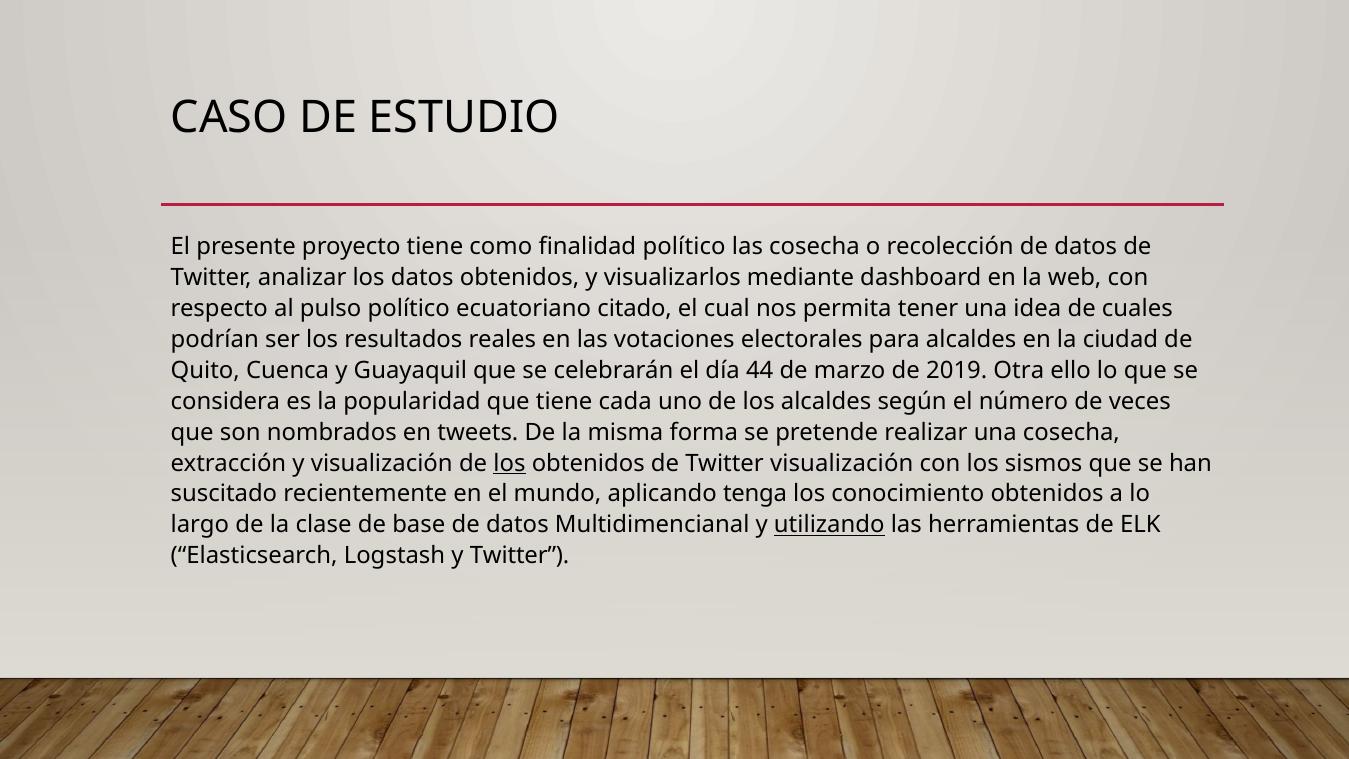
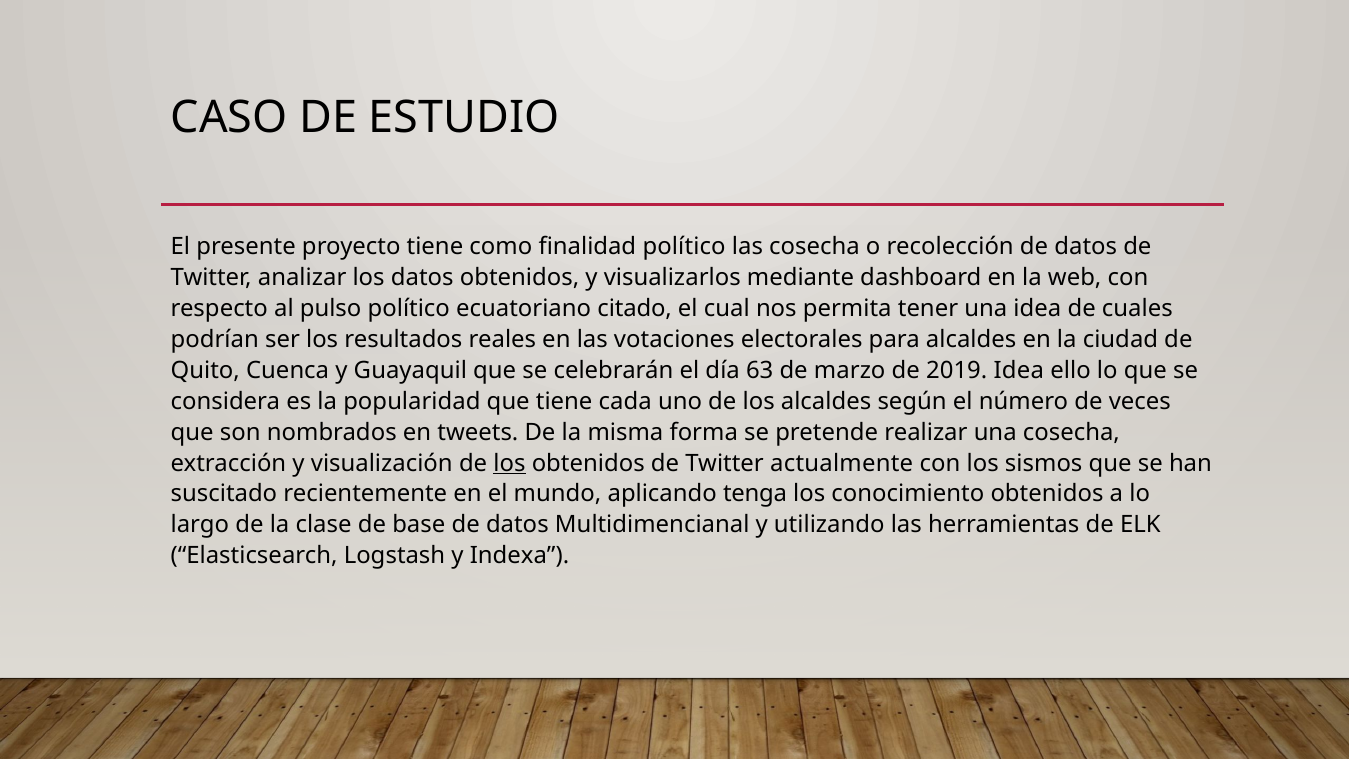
44: 44 -> 63 (760, 370)
2019 Otra: Otra -> Idea (1019, 370)
Twitter visualización: visualización -> actualmente (842, 463)
utilizando underline: present -> none (829, 525)
y Twitter: Twitter -> Indexa (519, 556)
